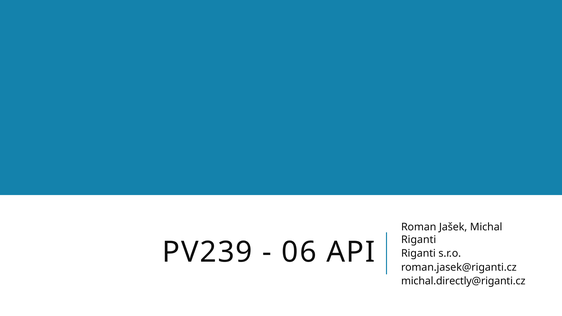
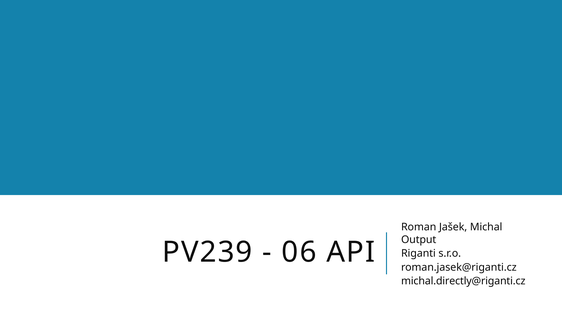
Riganti: Riganti -> Output (419, 240)
